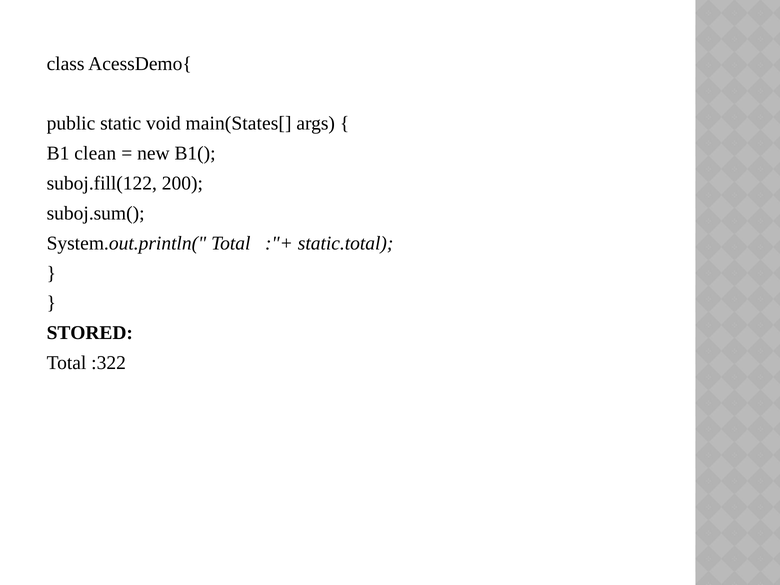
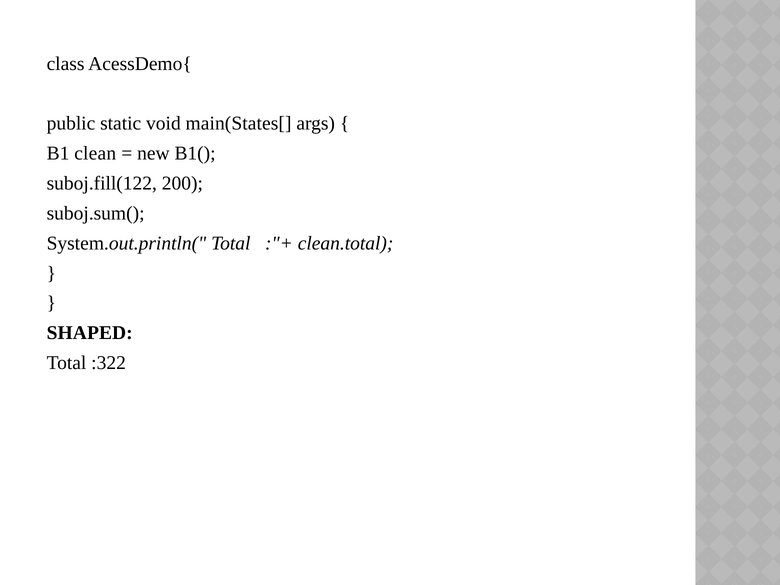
static.total: static.total -> clean.total (346, 243)
STORED: STORED -> SHAPED (90, 333)
